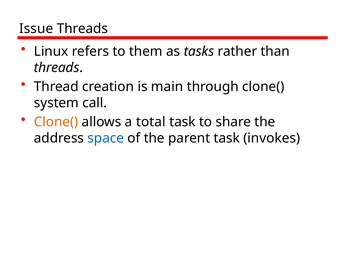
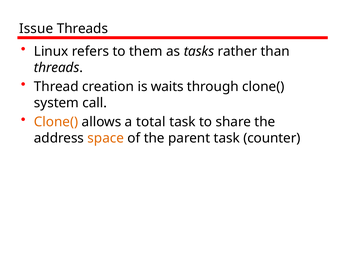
main: main -> waits (167, 87)
space colour: blue -> orange (106, 138)
invokes: invokes -> counter (272, 138)
